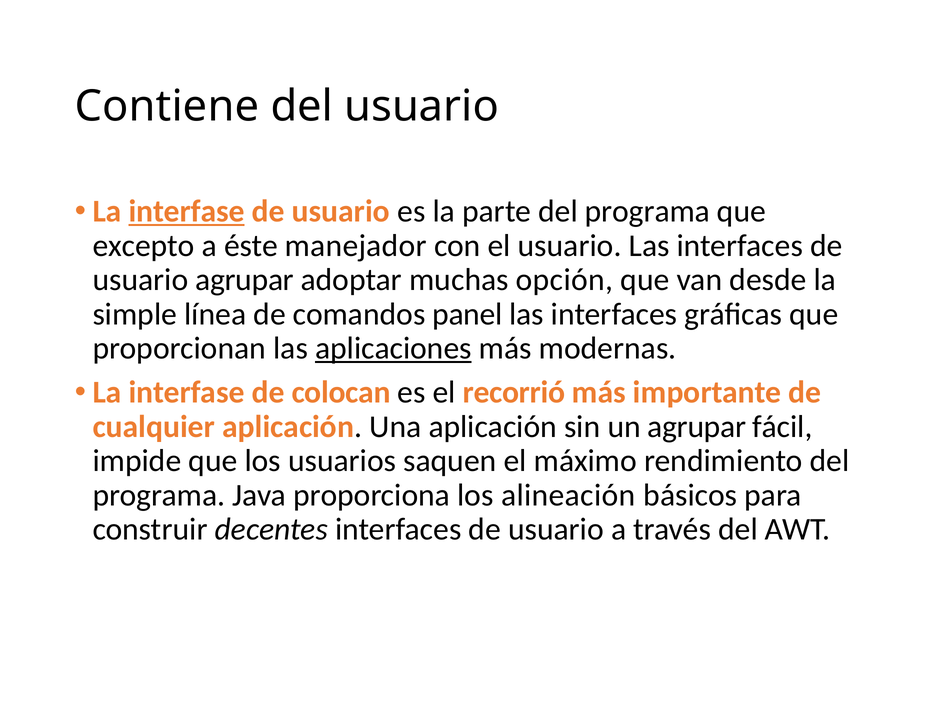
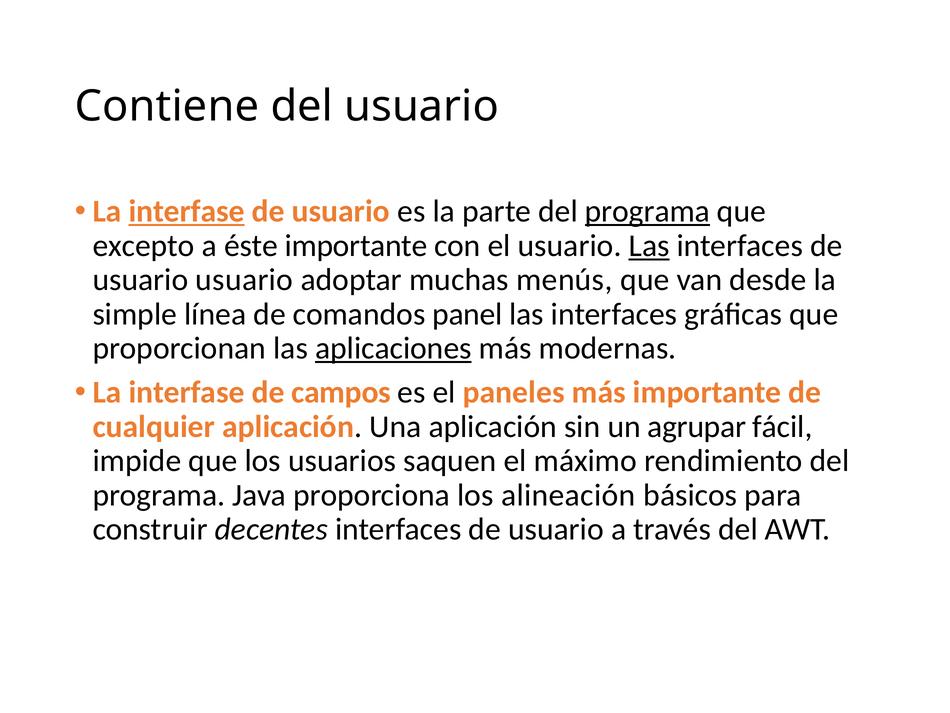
programa underline: none -> present (647, 211)
éste manejador: manejador -> importante (356, 246)
Las underline: none -> present (649, 246)
usuario agrupar: agrupar -> usuario (244, 280)
opción: opción -> menús (564, 280)
colocan: colocan -> campos (341, 392)
recorrió: recorrió -> paneles (514, 392)
